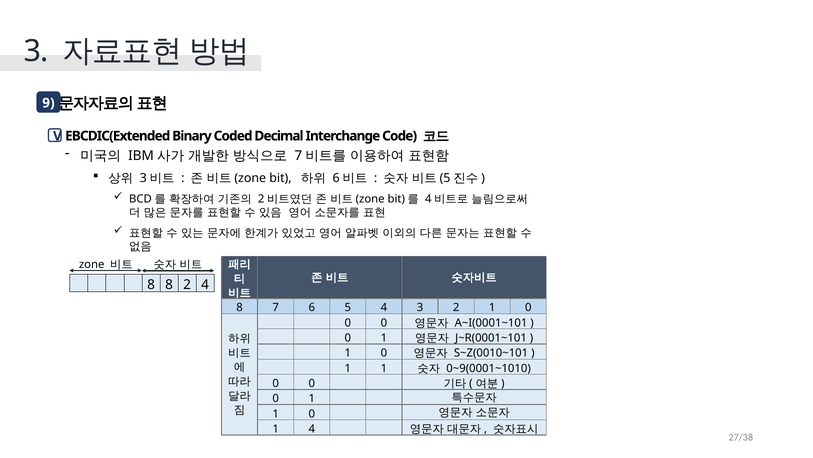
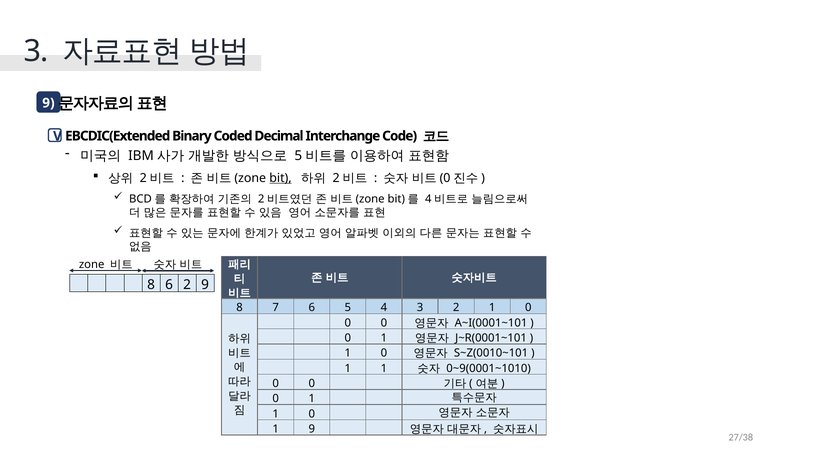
7: 7 -> 5 (298, 155)
3: 3 -> 2 (143, 178)
bit underline: none -> present (280, 178)
6: 6 -> 2 (336, 178)
5: 5 -> 0 (445, 178)
8 8: 8 -> 6 (169, 284)
2 4: 4 -> 9 (205, 284)
1 4: 4 -> 9 (312, 428)
